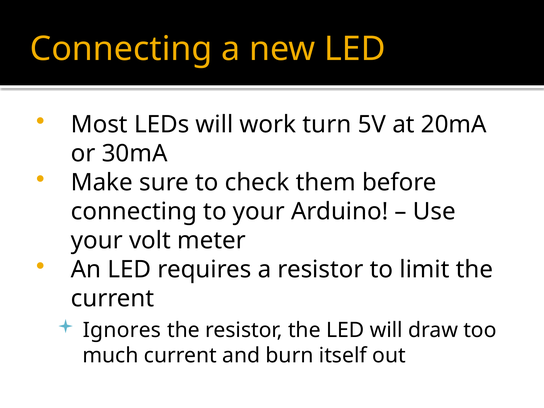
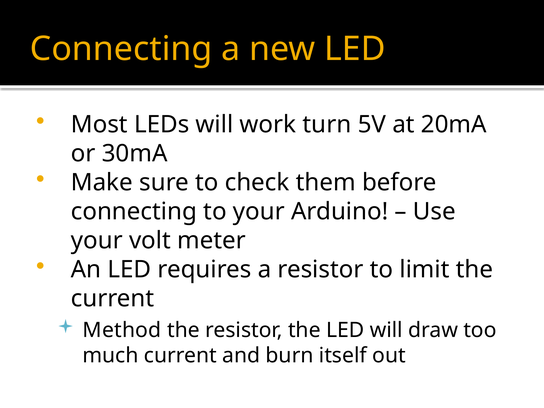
Ignores: Ignores -> Method (122, 330)
